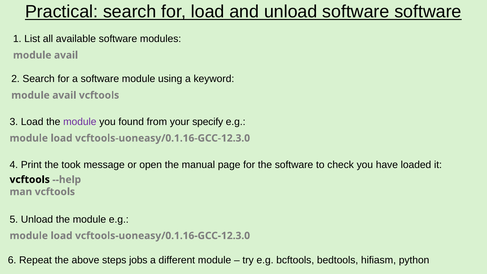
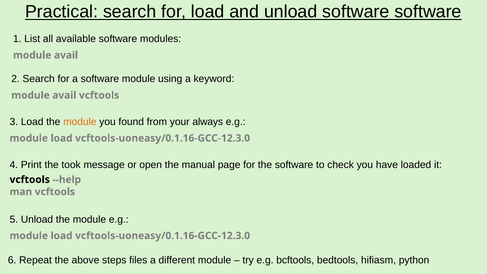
module colour: purple -> orange (80, 122)
specify: specify -> always (208, 122)
jobs: jobs -> files (138, 260)
